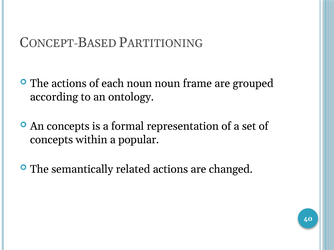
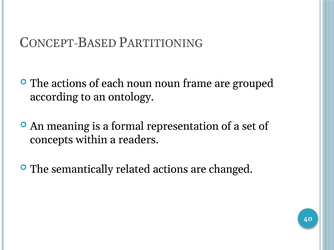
An concepts: concepts -> meaning (68, 127)
popular: popular -> readers (139, 140)
